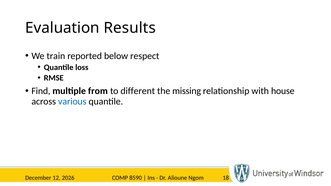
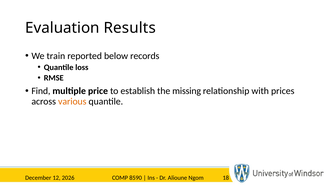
respect: respect -> records (145, 56)
from: from -> price (98, 91)
different: different -> establish (138, 91)
house: house -> prices (283, 91)
various colour: blue -> orange (72, 102)
